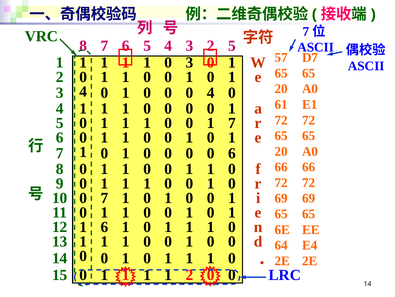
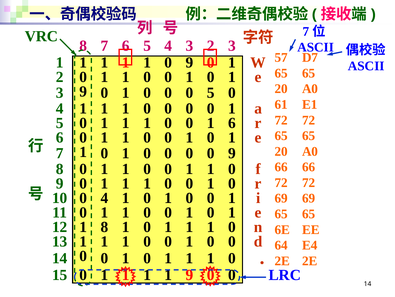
2 5: 5 -> 3 (232, 46)
1 0 3: 3 -> 9 (190, 62)
3 4: 4 -> 9 (83, 91)
0 0 4: 4 -> 5 (211, 92)
1 7: 7 -> 6 (232, 123)
0 0 6: 6 -> 9 (232, 153)
10 0 7: 7 -> 4 (105, 198)
1 6: 6 -> 8 (105, 226)
1 2: 2 -> 9 (190, 274)
